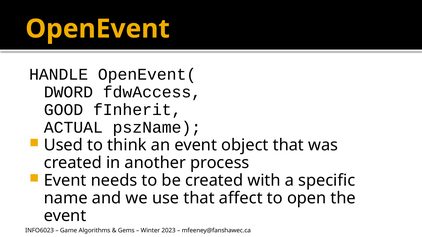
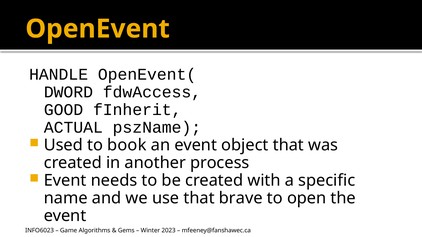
think: think -> book (127, 145)
affect: affect -> brave (241, 199)
